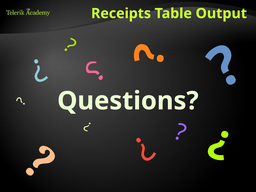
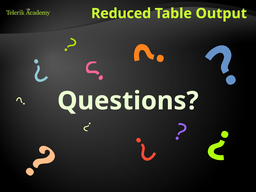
Receipts: Receipts -> Reduced (121, 13)
